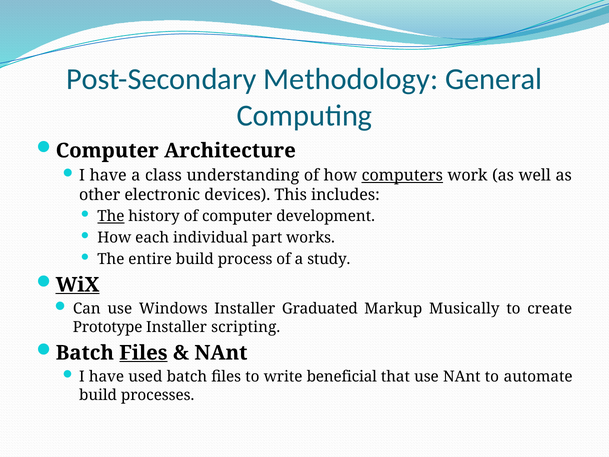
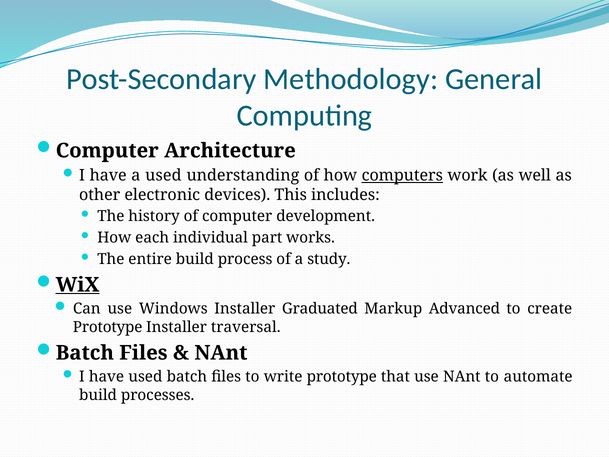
a class: class -> used (163, 175)
The underline: present -> none (111, 216)
Musically: Musically -> Advanced (464, 309)
scripting: scripting -> traversal (246, 327)
Files underline: present -> none (143, 353)
write beneficial: beneficial -> prototype (342, 377)
